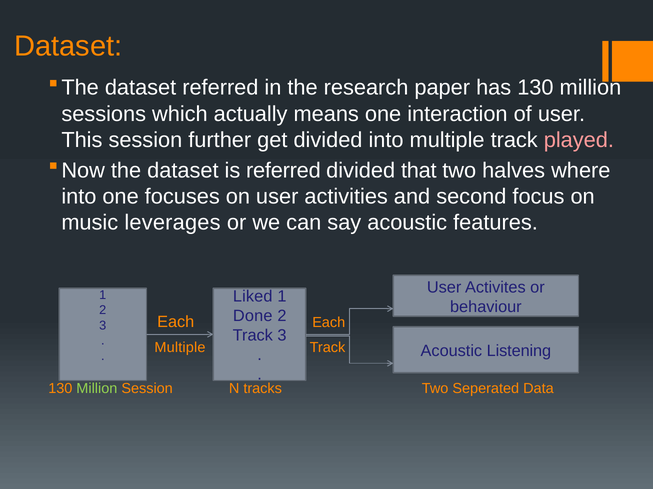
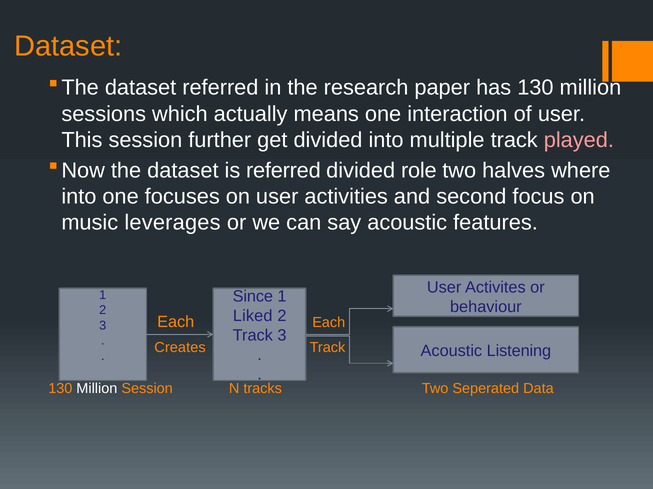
that: that -> role (419, 171)
Liked: Liked -> Since (253, 297)
Done: Done -> Liked (253, 316)
Multiple: Multiple -> Creates (180, 348)
Million colour: light green -> white (97, 389)
